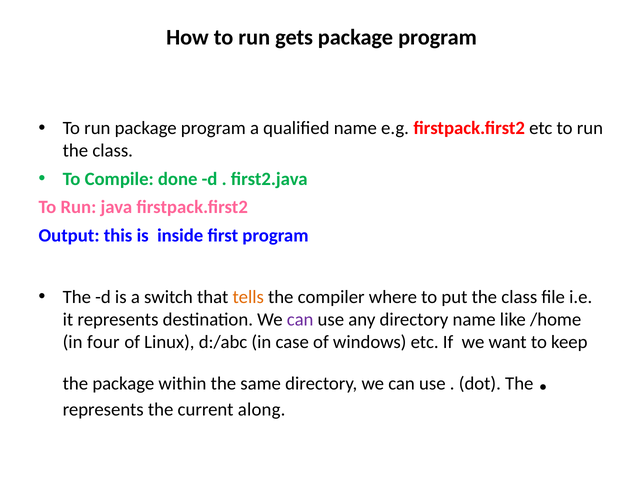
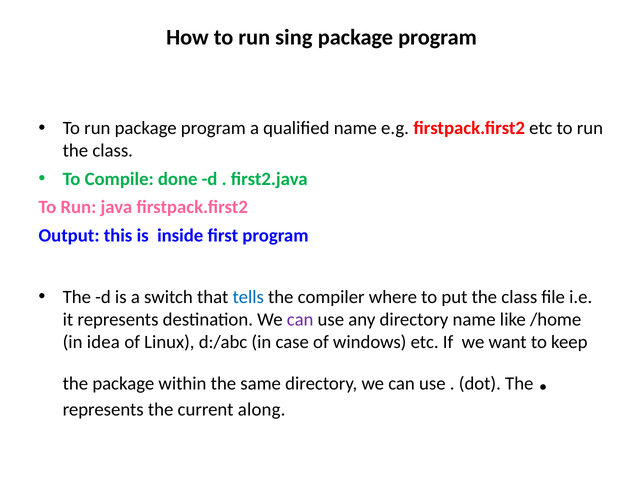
gets: gets -> sing (294, 37)
tells colour: orange -> blue (248, 297)
four: four -> idea (103, 342)
